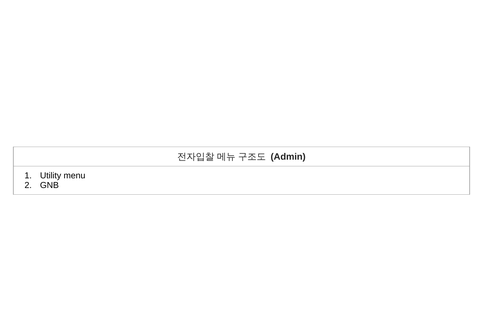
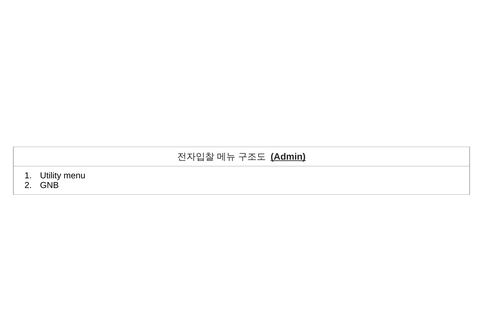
Admin underline: none -> present (288, 157)
